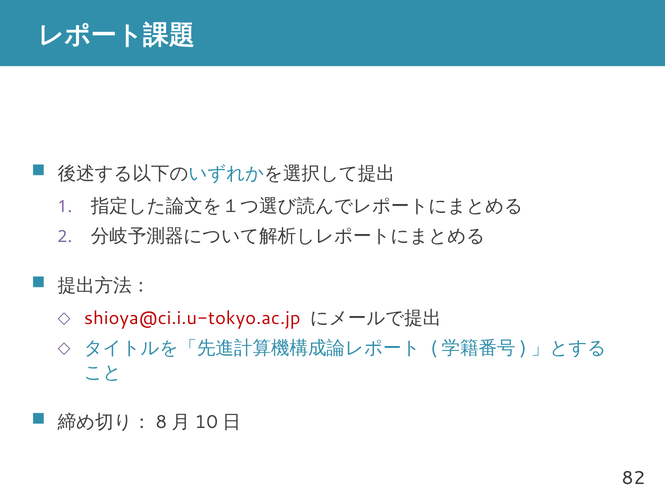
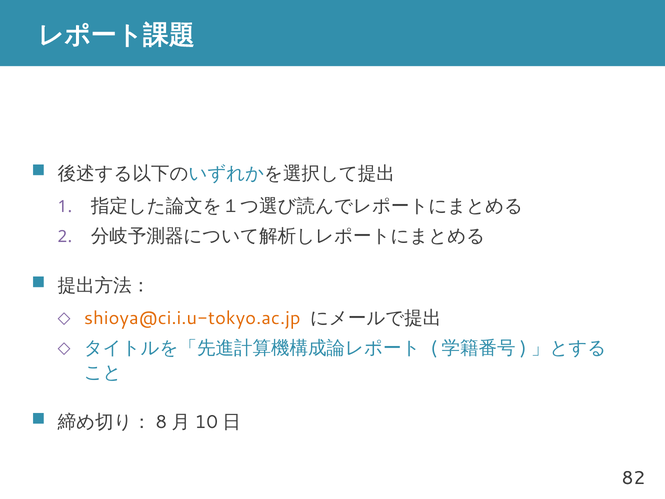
shioya@ci.i.u-tokyo.ac.jp colour: red -> orange (192, 318)
